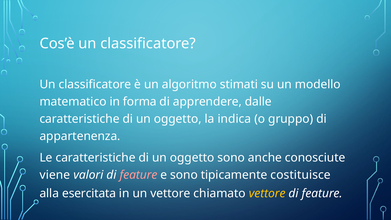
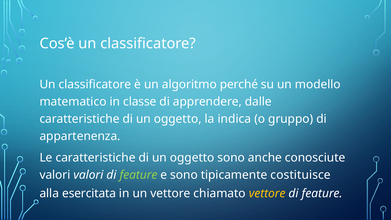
stimati: stimati -> perché (239, 84)
forma: forma -> classe (140, 102)
viene: viene -> valori (55, 175)
feature colour: pink -> light green (138, 175)
